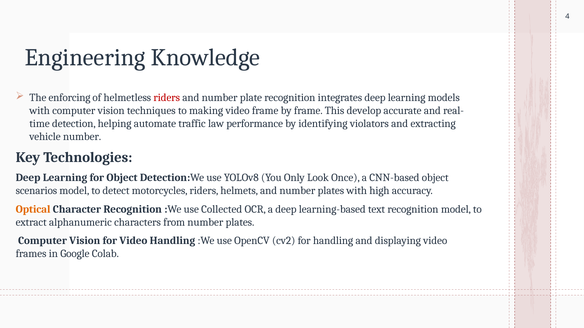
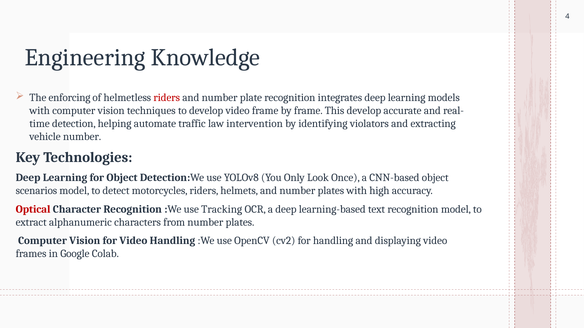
to making: making -> develop (206, 111)
performance: performance -> intervention (255, 124)
Optical colour: orange -> red (33, 209)
Collected: Collected -> Tracking (222, 209)
